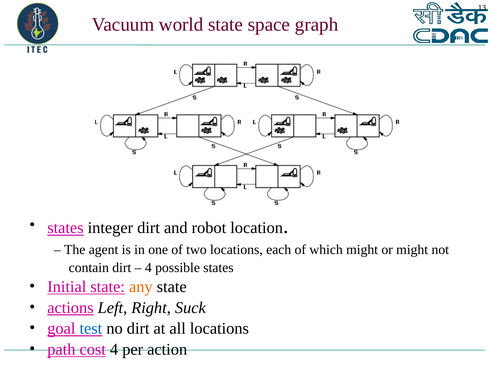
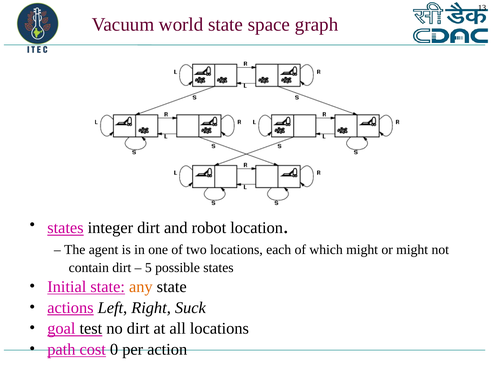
4: 4 -> 5 (148, 268)
test colour: blue -> black (91, 329)
cost 4: 4 -> 0 (114, 350)
